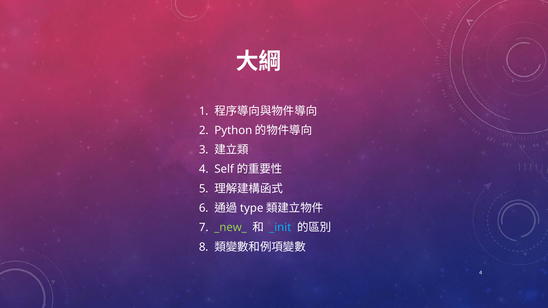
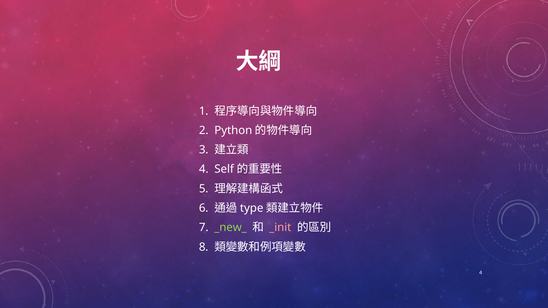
_init colour: light blue -> pink (280, 228)
